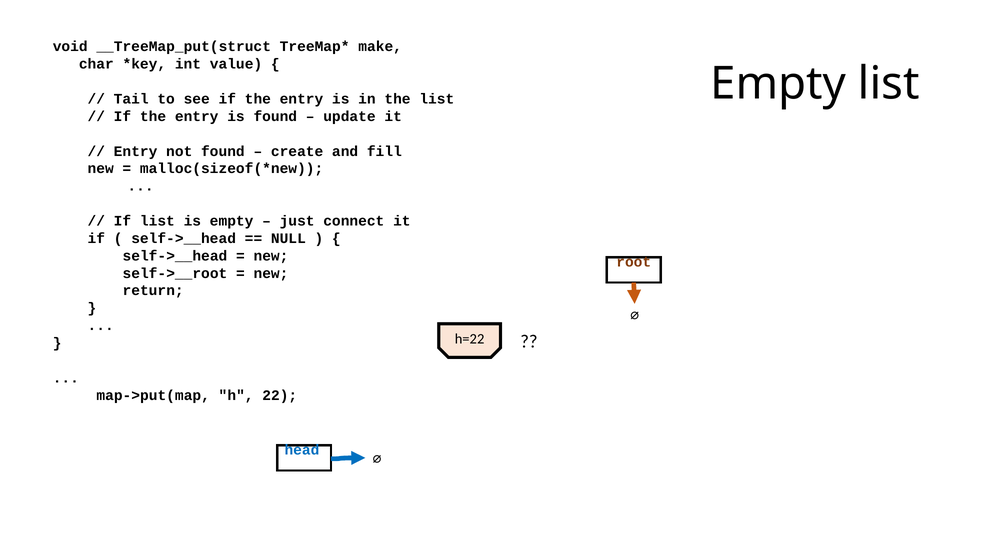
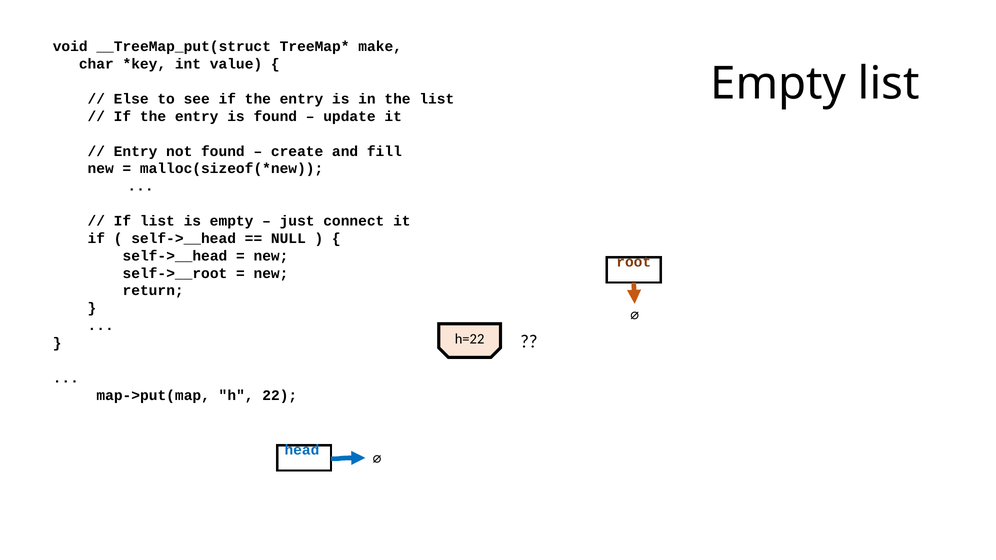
Tail: Tail -> Else (131, 99)
